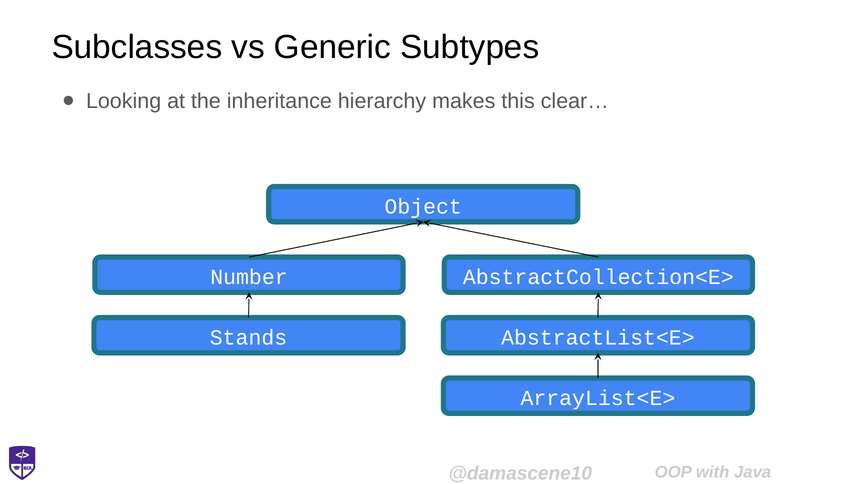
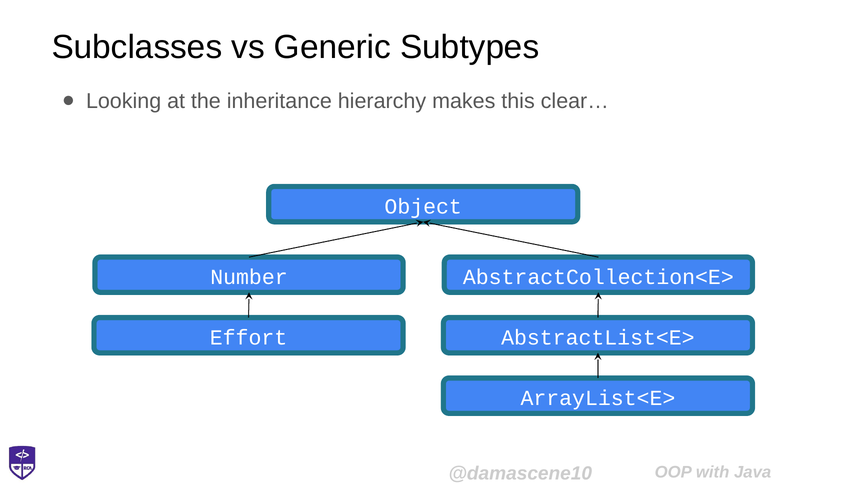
Stands: Stands -> Effort (249, 338)
